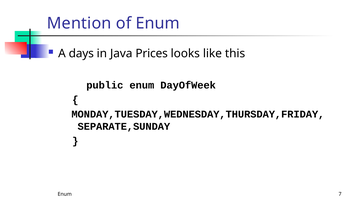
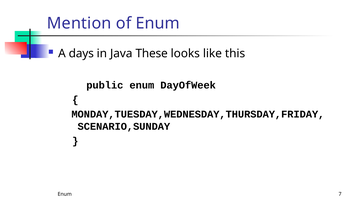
Prices: Prices -> These (152, 53)
SEPARATE,SUNDAY: SEPARATE,SUNDAY -> SCENARIO,SUNDAY (124, 126)
